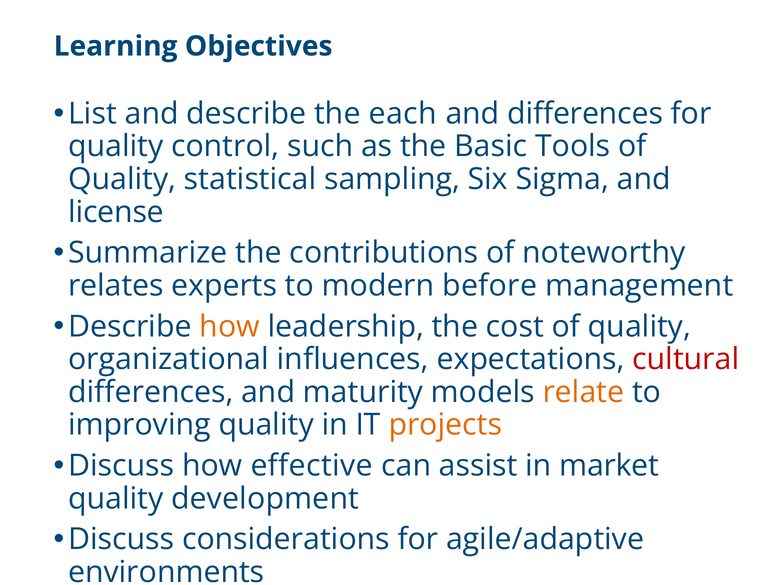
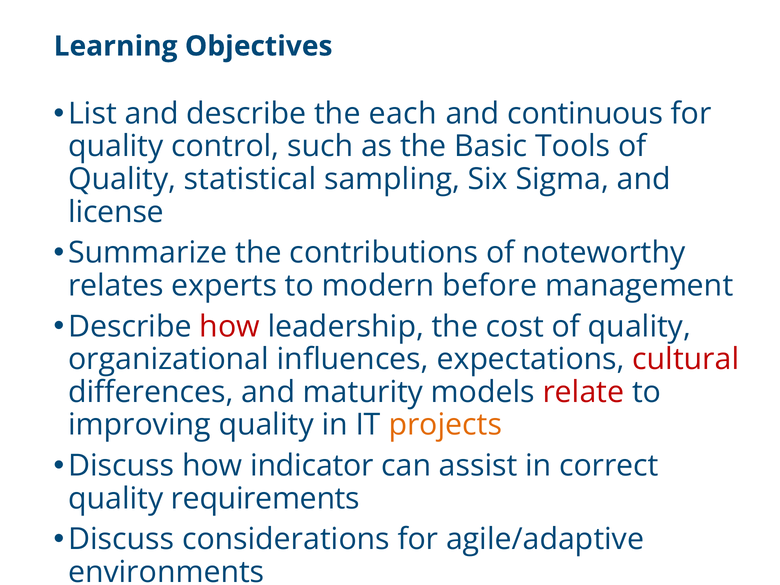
and differences: differences -> continuous (585, 114)
how colour: orange -> red (230, 327)
relate colour: orange -> red (583, 392)
effective: effective -> indicator (312, 466)
market: market -> correct (609, 466)
development: development -> requirements (265, 499)
